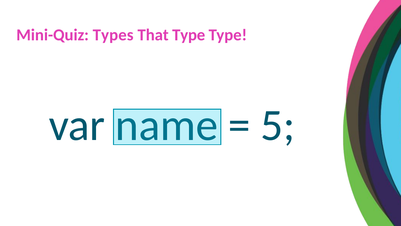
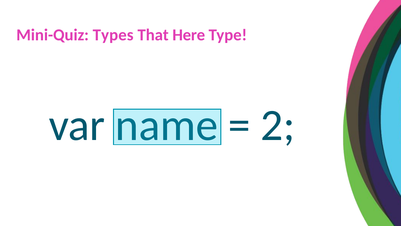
That Type: Type -> Here (189, 35)
5: 5 -> 2 (278, 125)
